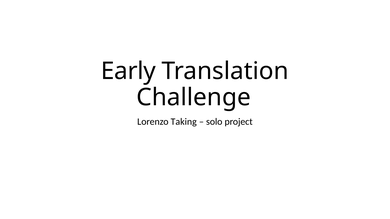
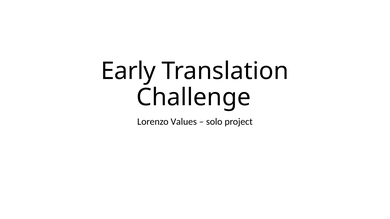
Taking: Taking -> Values (184, 122)
